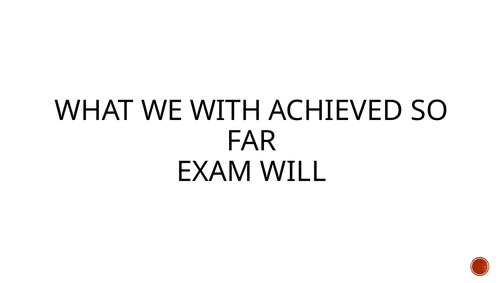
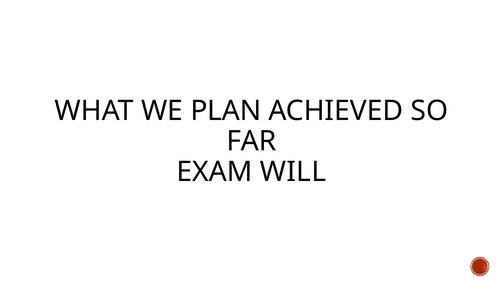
WITH: WITH -> PLAN (226, 111)
